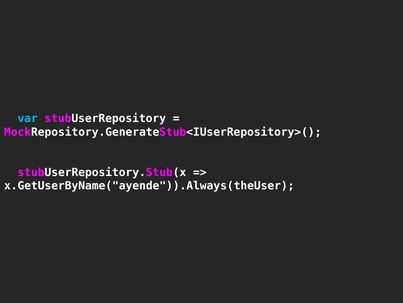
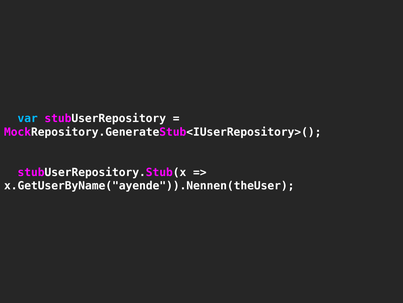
x.GetUserByName("ayende")).Always(theUser: x.GetUserByName("ayende")).Always(theUser -> x.GetUserByName("ayende")).Nennen(theUser (149, 185)
